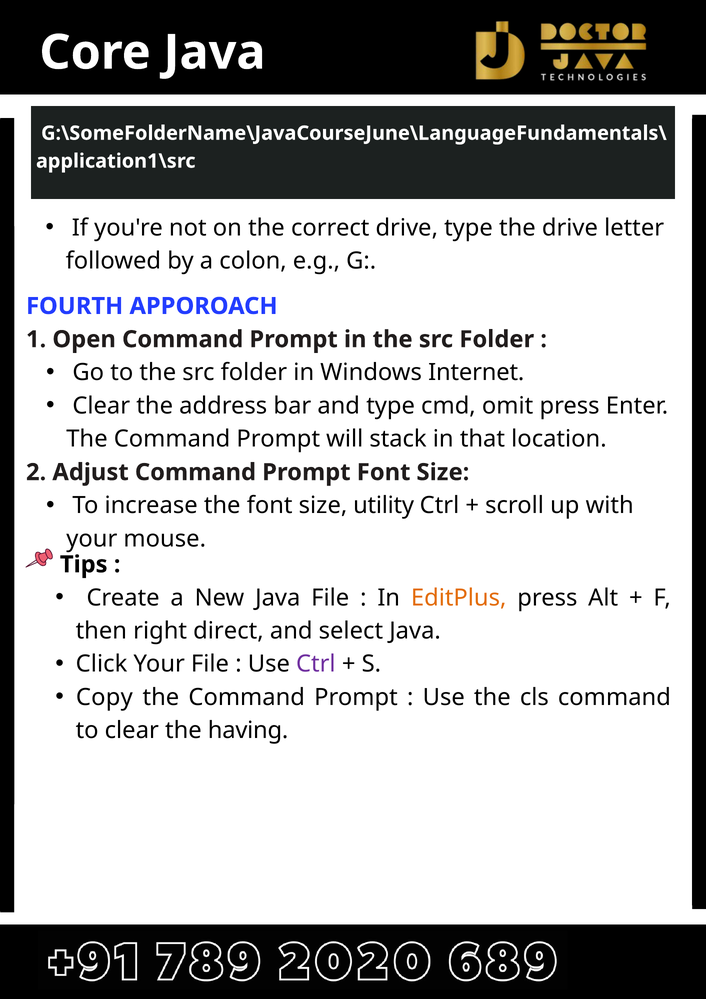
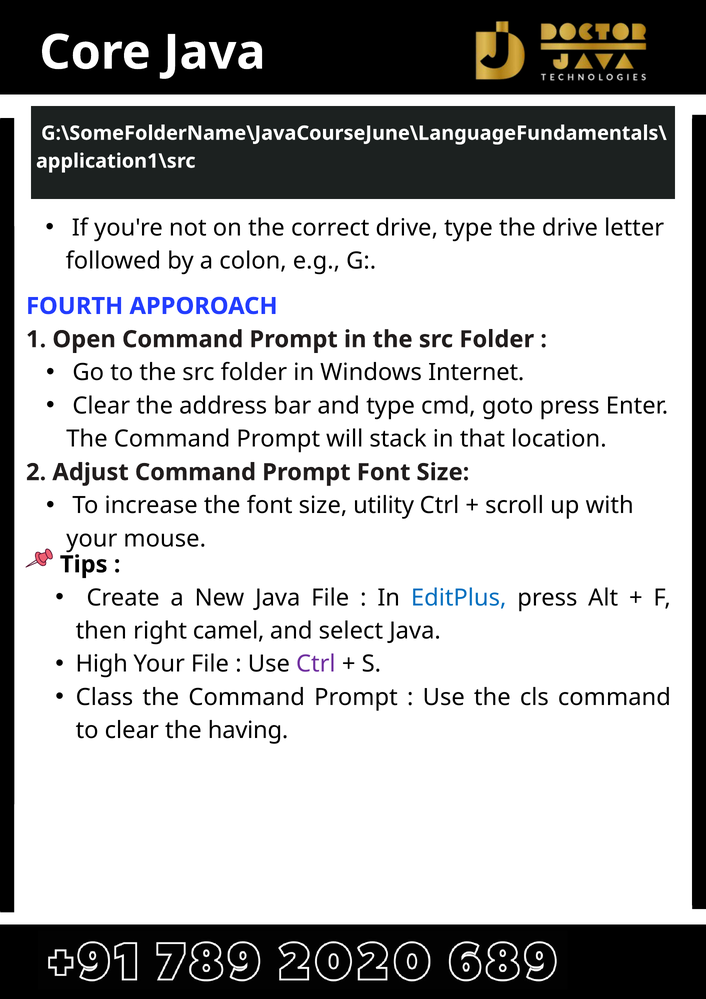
omit: omit -> goto (508, 406)
EditPlus colour: orange -> blue (459, 598)
direct: direct -> camel (229, 631)
Click: Click -> High (102, 664)
Copy: Copy -> Class (104, 697)
